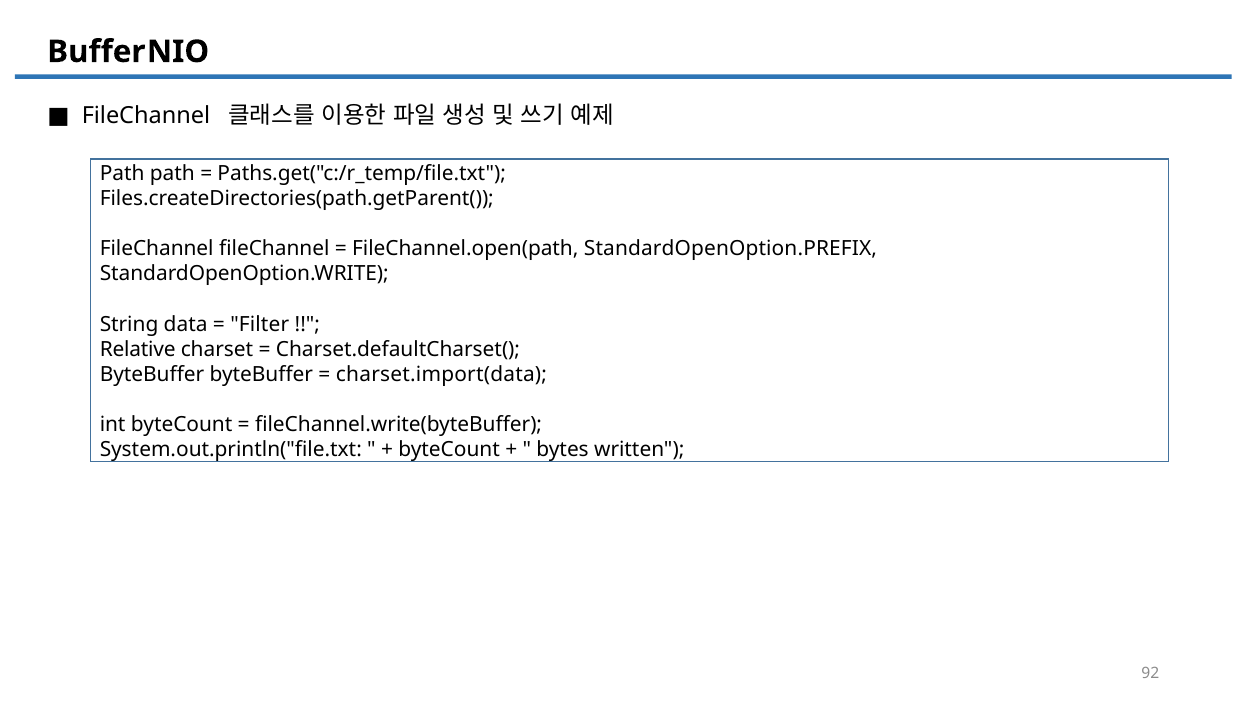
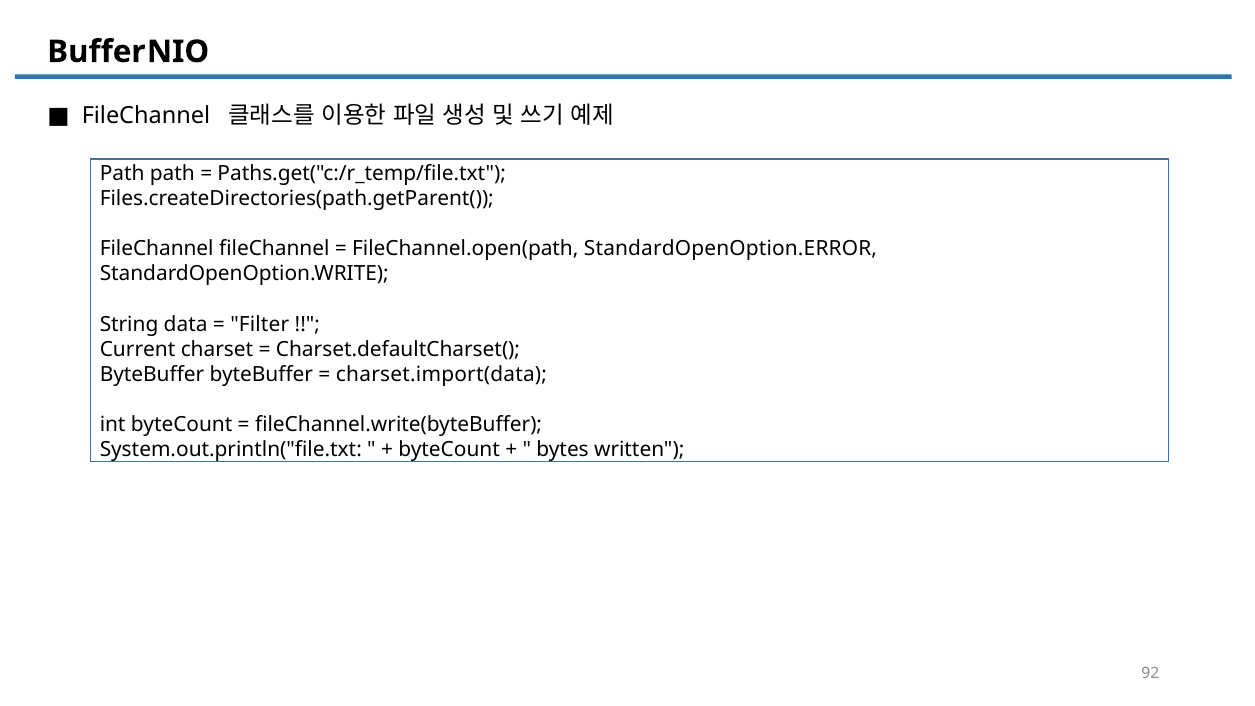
StandardOpenOption.PREFIX: StandardOpenOption.PREFIX -> StandardOpenOption.ERROR (731, 249)
Relative: Relative -> Current (138, 349)
